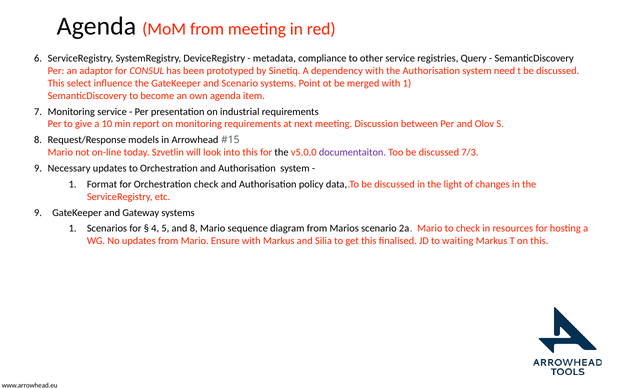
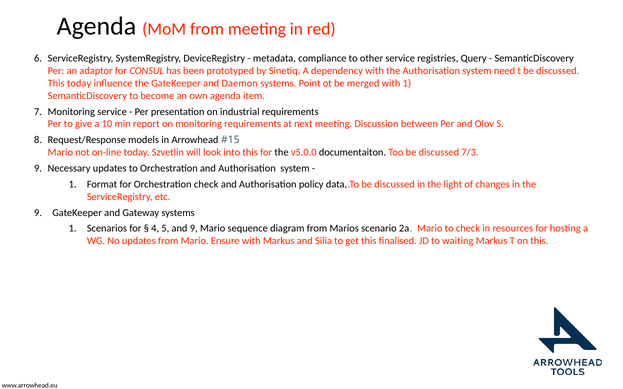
This select: select -> today (79, 83)
and Scenario: Scenario -> Daemon (240, 83)
documentaiton colour: purple -> black (352, 153)
and 8: 8 -> 9 (194, 229)
